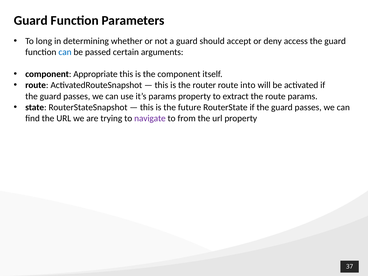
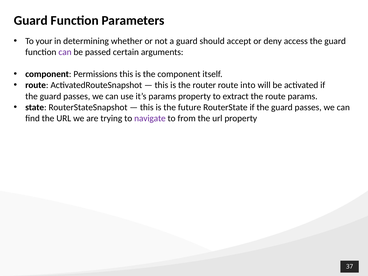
long: long -> your (44, 41)
can colour: blue -> purple (65, 52)
Appropriate: Appropriate -> Permissions (95, 74)
